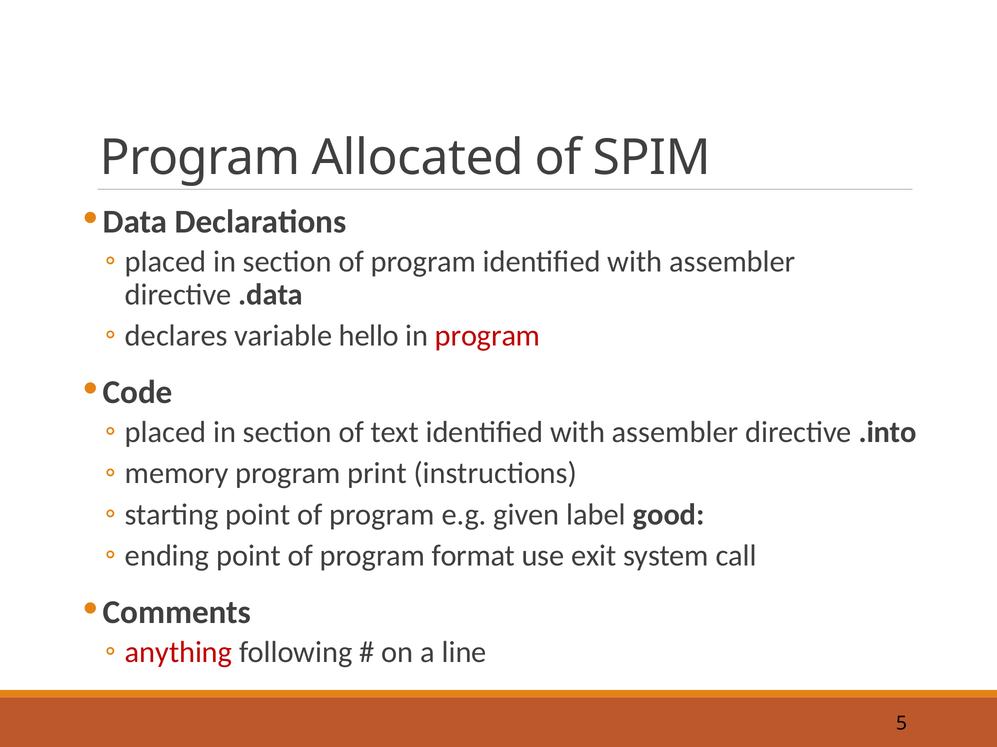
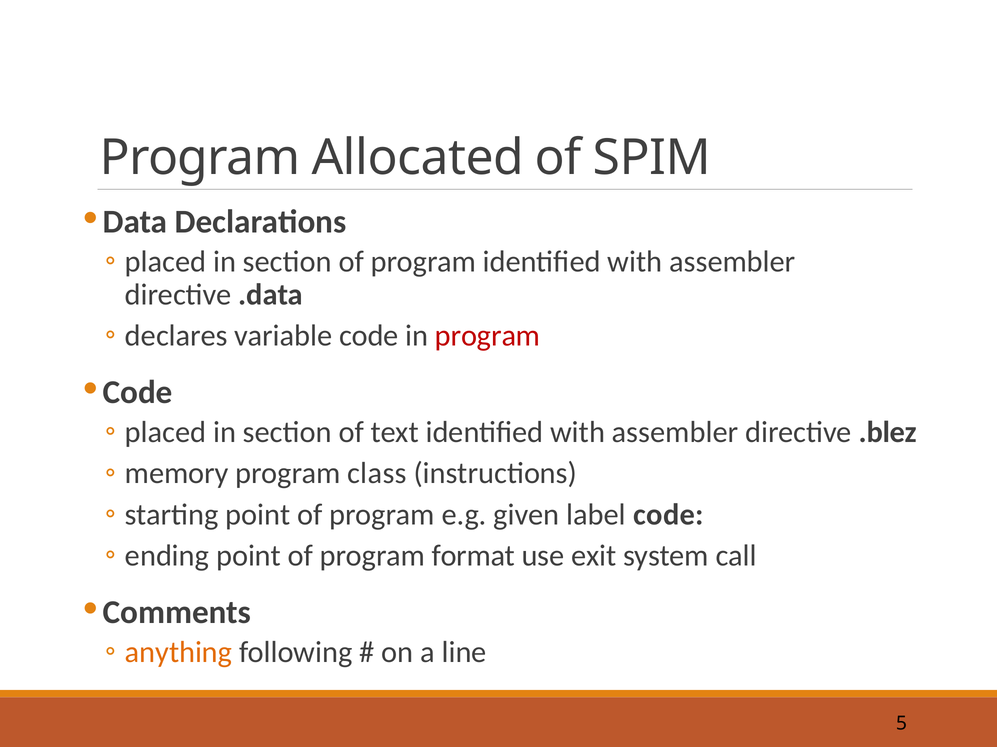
variable hello: hello -> code (369, 336)
.into: .into -> .blez (888, 433)
print: print -> class (377, 474)
label good: good -> code (669, 515)
anything colour: red -> orange (179, 653)
